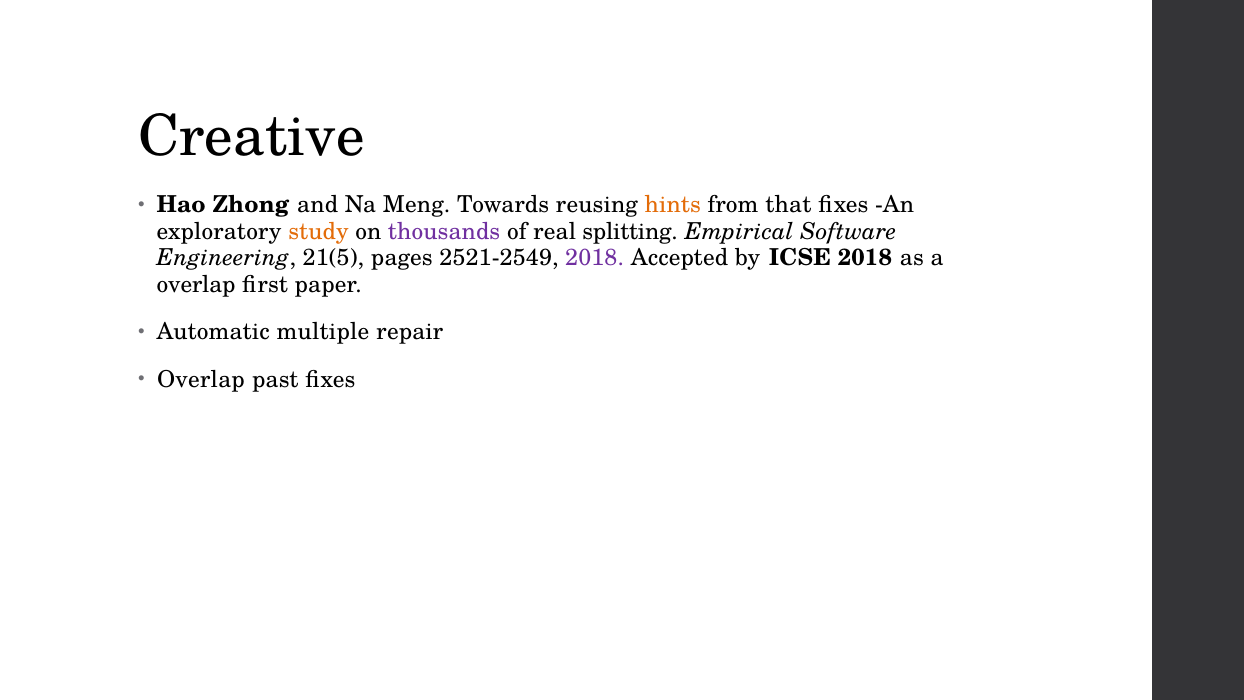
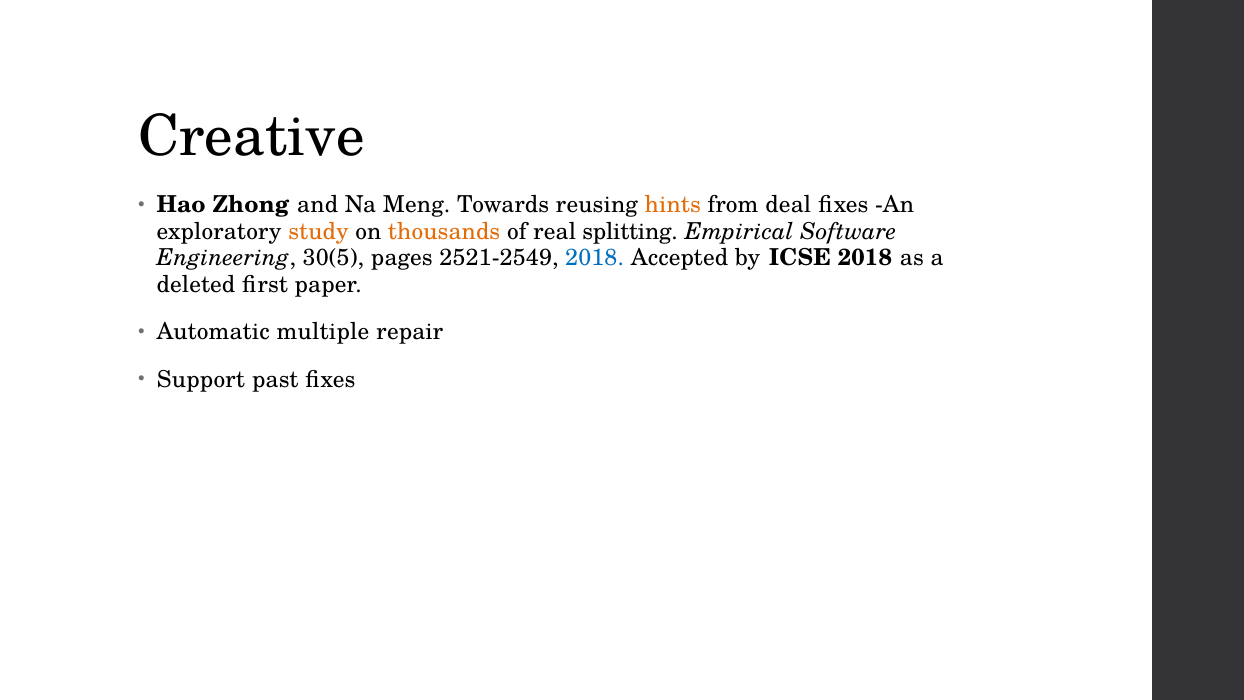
that: that -> deal (788, 205)
thousands colour: purple -> orange (444, 231)
21(5: 21(5 -> 30(5 (333, 258)
2018 colour: purple -> blue (595, 258)
overlap: overlap -> deleted (196, 285)
Overlap: Overlap -> Support (201, 379)
